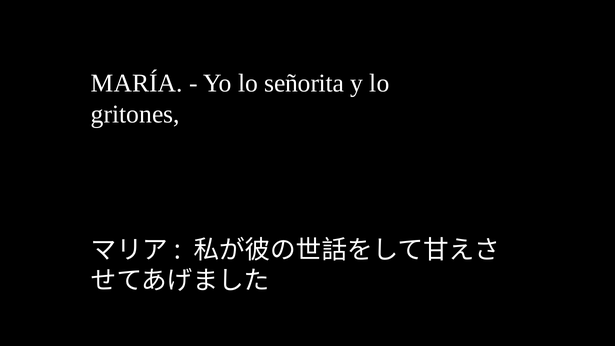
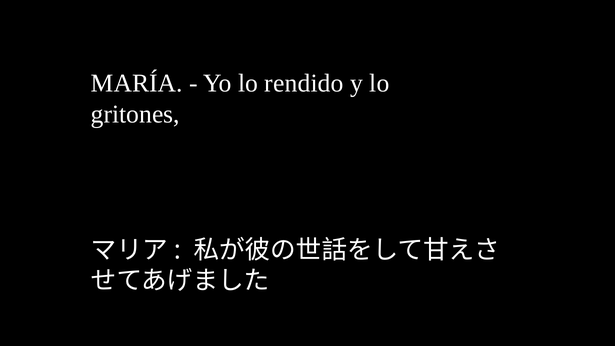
señorita: señorita -> rendido (304, 84)
